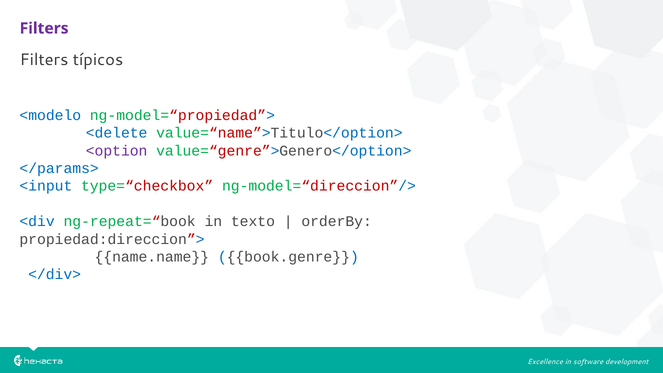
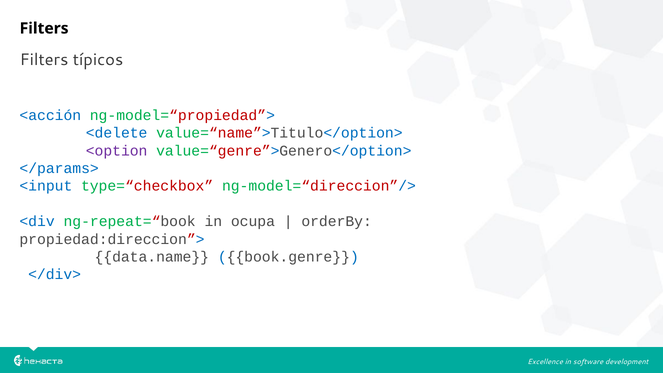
Filters colour: purple -> black (44, 28)
<modelo: <modelo -> <acción (50, 115)
texto: texto -> ocupa (253, 221)
name.name: name.name -> data.name (152, 257)
